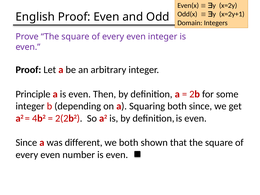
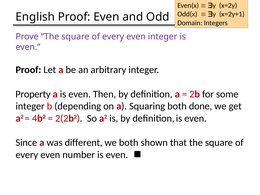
Principle: Principle -> Property (33, 94)
both since: since -> done (201, 106)
